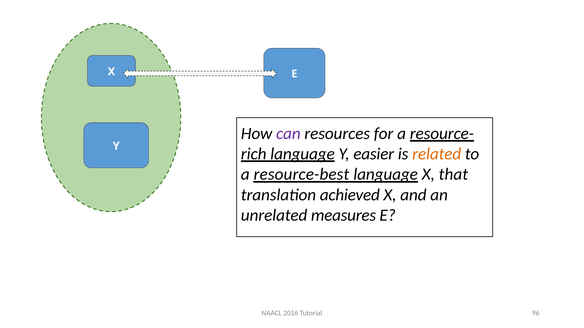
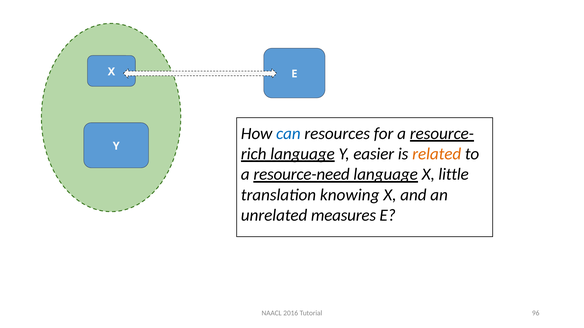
can colour: purple -> blue (288, 134)
resource-best: resource-best -> resource-need (302, 175)
that: that -> little (454, 175)
achieved: achieved -> knowing (350, 195)
